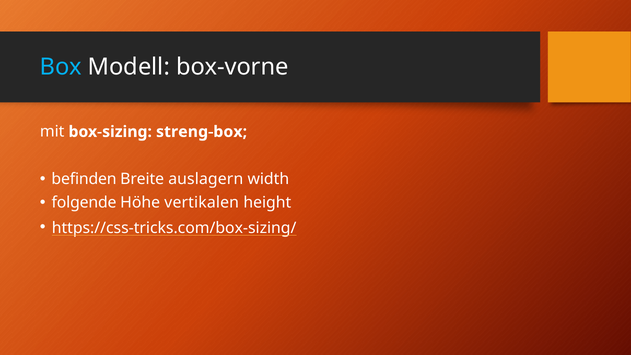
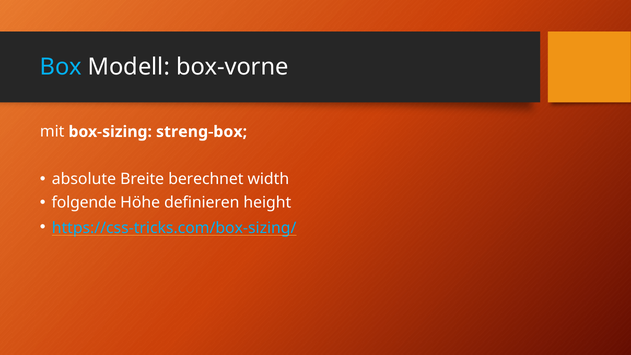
befinden: befinden -> absolute (84, 179)
auslagern: auslagern -> berechnet (206, 179)
vertikalen: vertikalen -> definieren (202, 203)
https://css-tricks.com/box-sizing/ colour: white -> light blue (174, 228)
